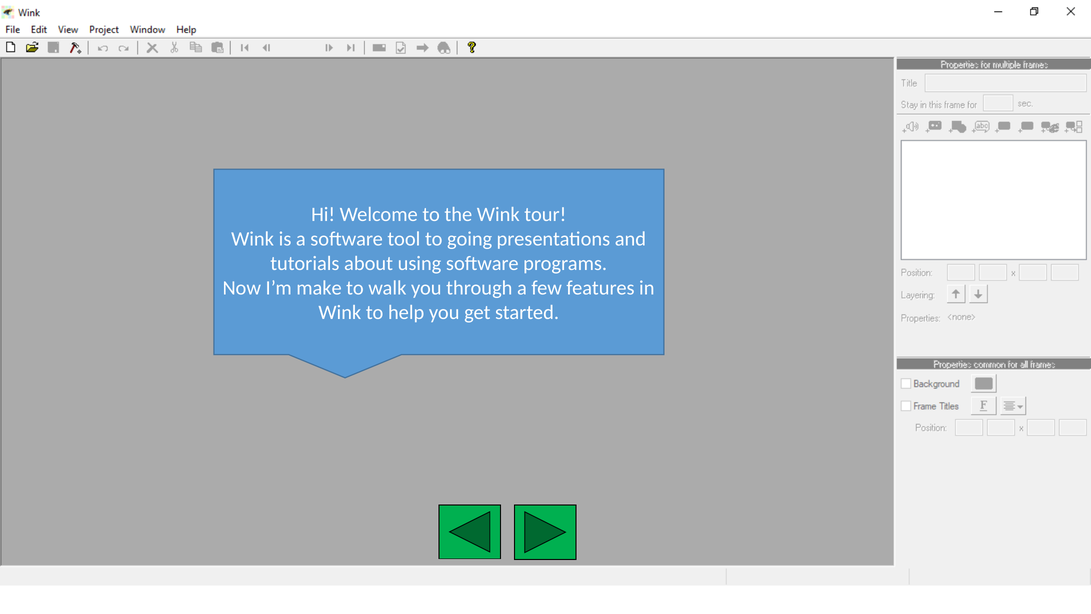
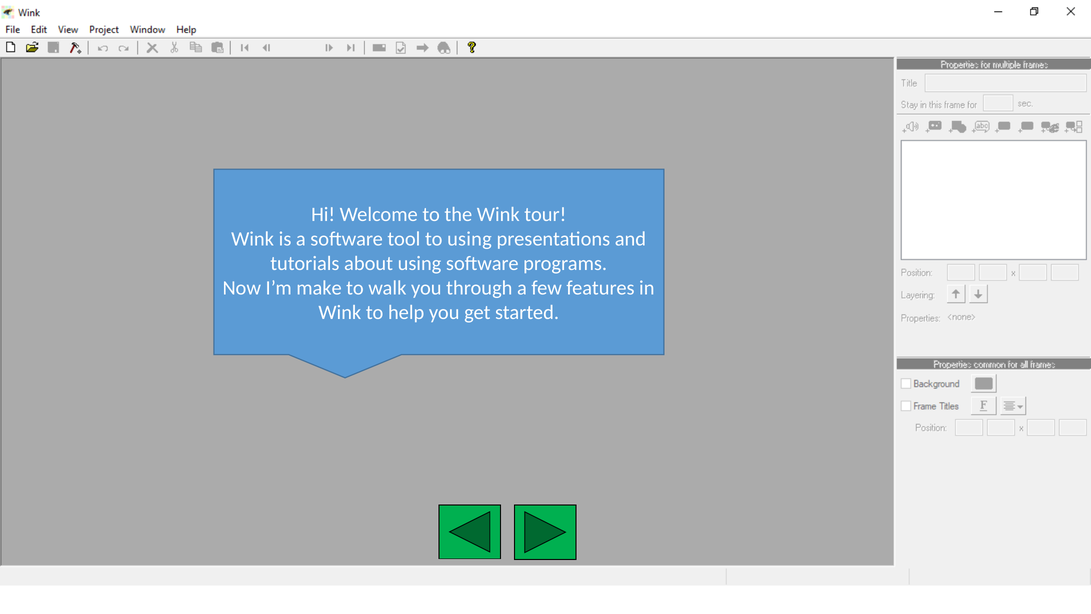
to going: going -> using (469, 239)
